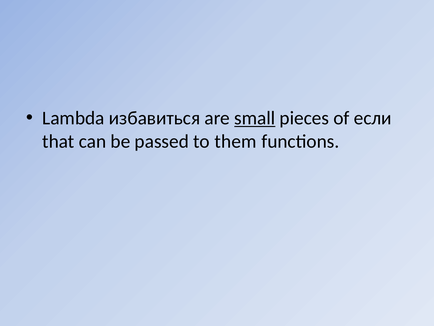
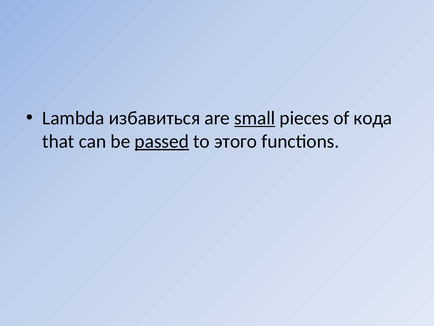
если: если -> кода (373, 118)
passed underline: none -> present (162, 141)
them: them -> этого (236, 141)
